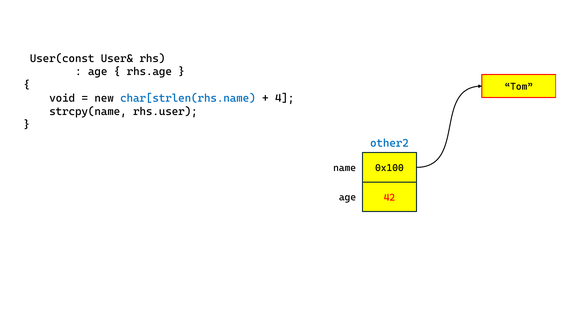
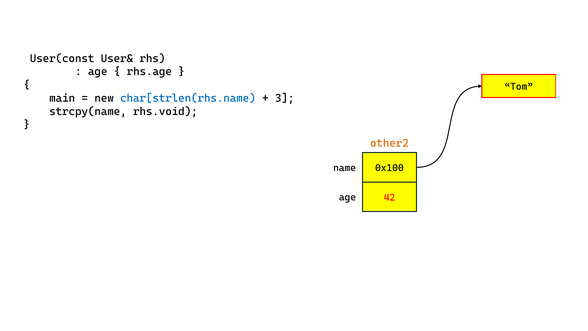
void: void -> main (62, 98)
4: 4 -> 3 (285, 98)
rhs.user: rhs.user -> rhs.void (165, 111)
other2 colour: blue -> orange (389, 143)
